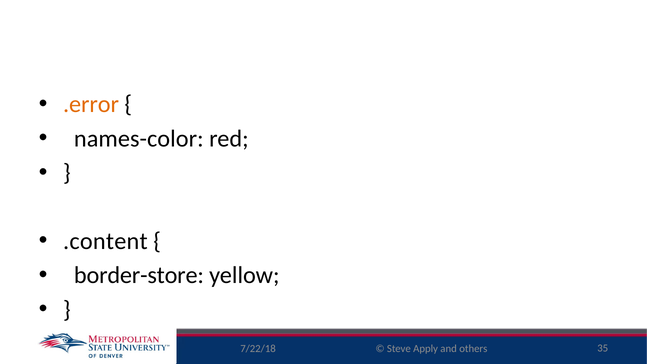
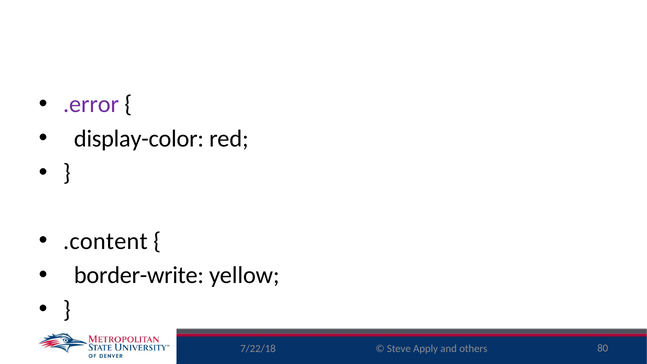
.error colour: orange -> purple (91, 104)
names-color: names-color -> display-color (139, 139)
border-store: border-store -> border-write (139, 275)
35: 35 -> 80 (603, 348)
